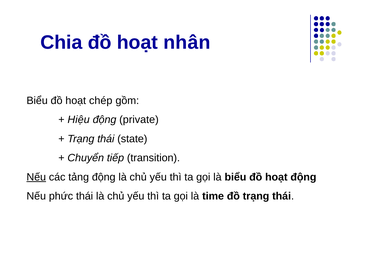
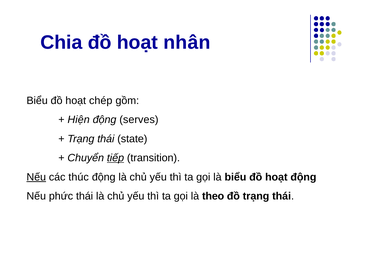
Hiệu: Hiệu -> Hiện (79, 120)
private: private -> serves (139, 120)
tiếp underline: none -> present (115, 158)
tảng: tảng -> thúc (79, 177)
time: time -> theo (213, 196)
